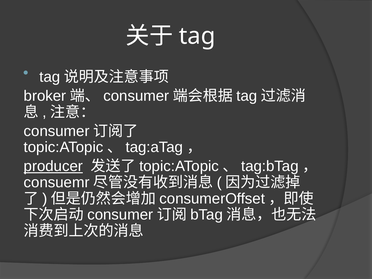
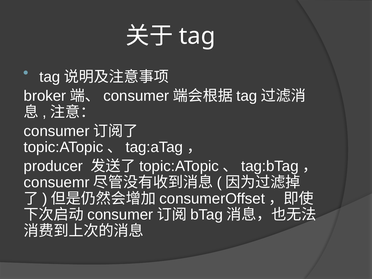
producer underline: present -> none (53, 166)
